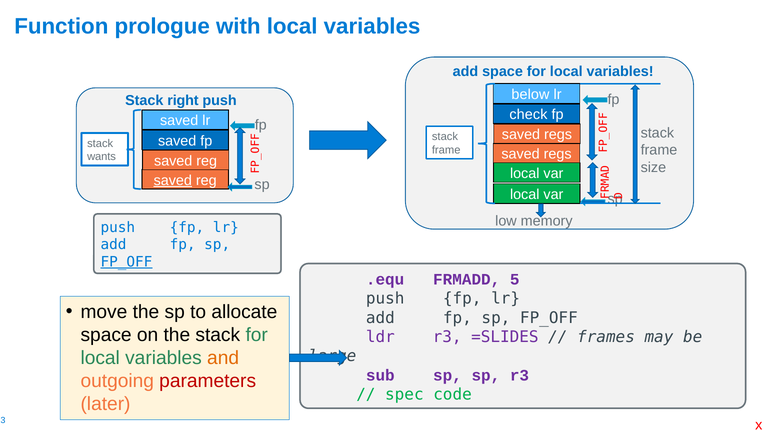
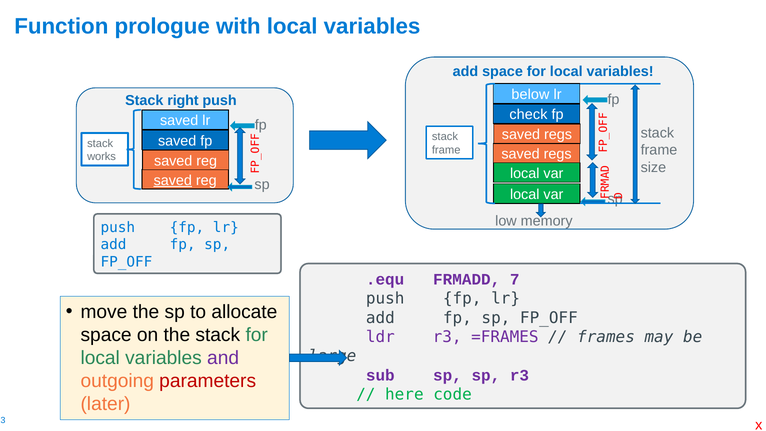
wants: wants -> works (101, 157)
FP_OFF underline: present -> none (126, 262)
5: 5 -> 7 (515, 279)
=SLIDES: =SLIDES -> =FRAMES (505, 337)
and colour: orange -> purple (223, 358)
spec: spec -> here (404, 394)
